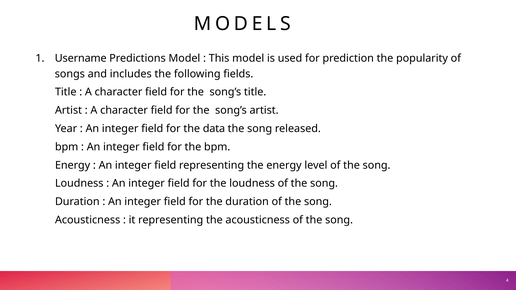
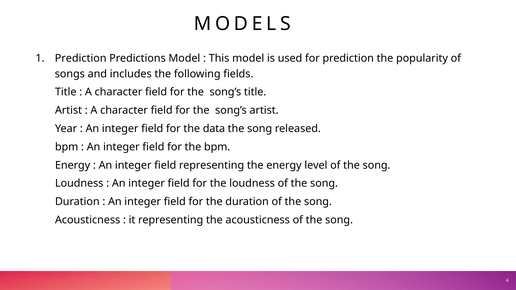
Username: Username -> Prediction (81, 58)
